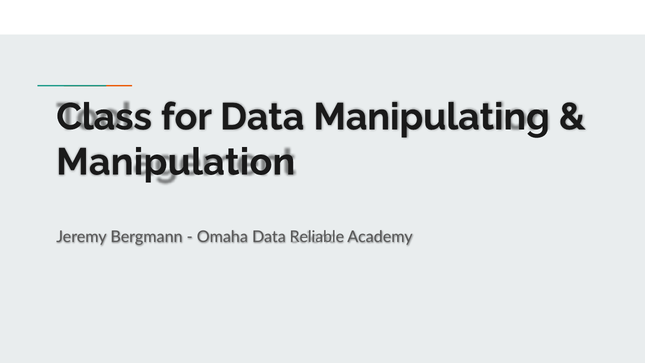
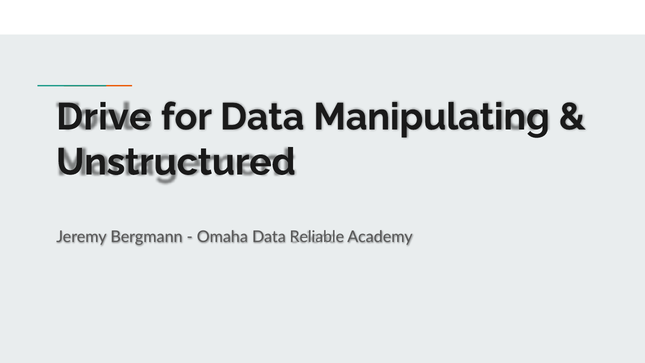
Class: Class -> Drive (104, 117)
Manipulation: Manipulation -> Unstructured (176, 162)
